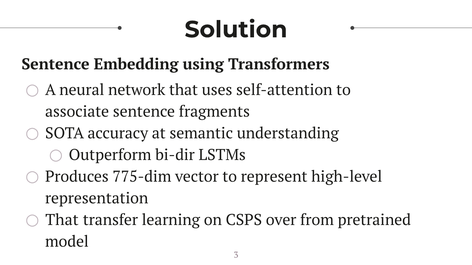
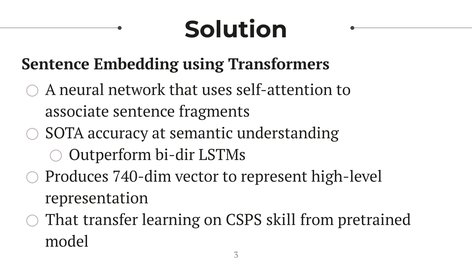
775-dim: 775-dim -> 740-dim (142, 177)
over: over -> skill (281, 220)
